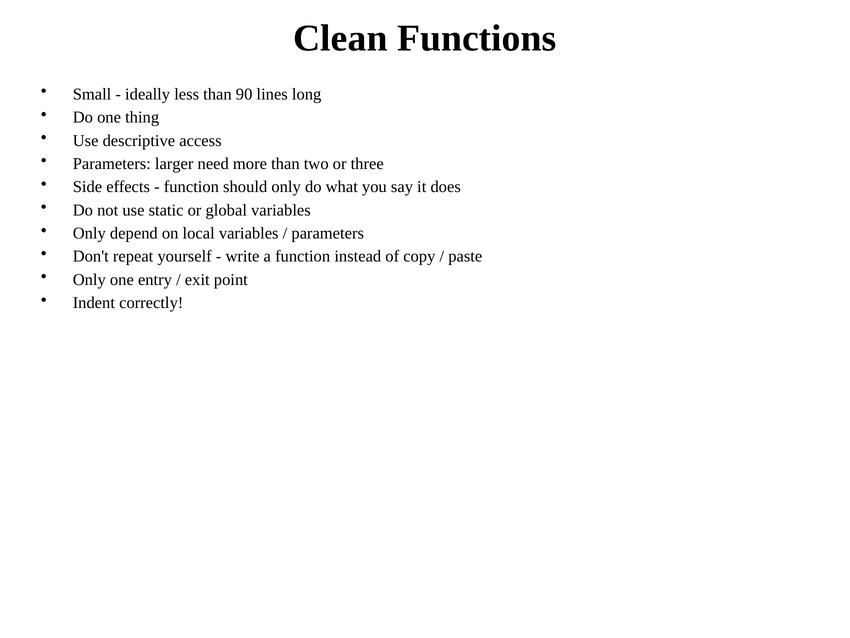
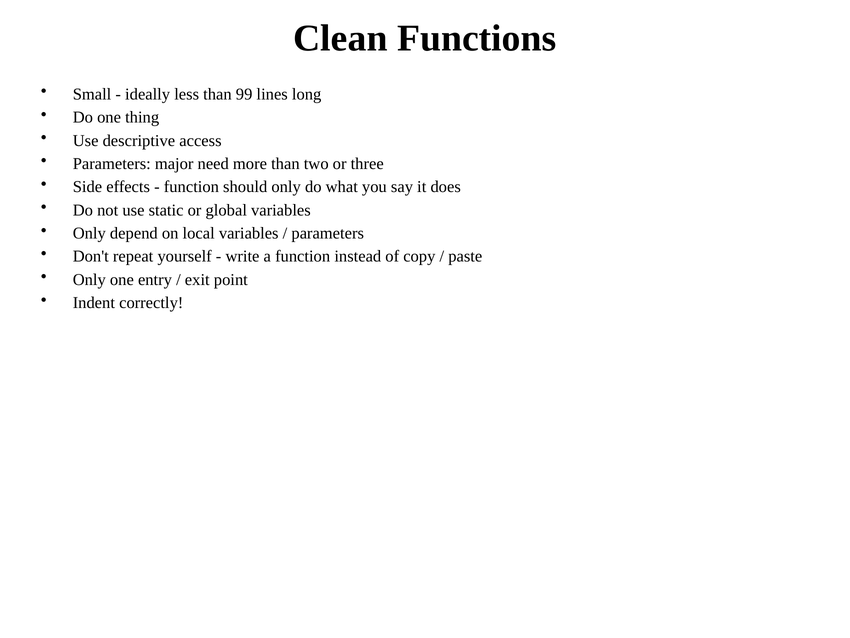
90: 90 -> 99 (244, 94)
larger: larger -> major (174, 164)
